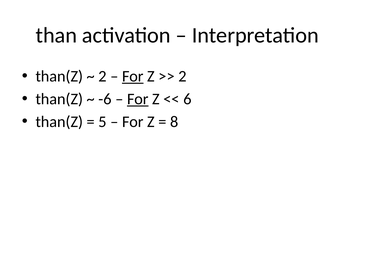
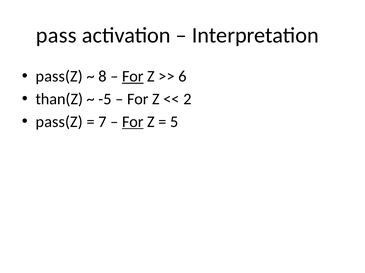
than: than -> pass (56, 35)
than(Z: than(Z -> pass(Z (59, 77)
2: 2 -> 8 (103, 77)
2: 2 -> 6 (182, 77)
-6: -6 -> -5 (105, 99)
For underline: present -> none (138, 99)
6: 6 -> 2 (187, 99)
than(Z: than(Z -> pass(Z (59, 122)
5: 5 -> 7 (103, 122)
For underline: none -> present (133, 122)
8: 8 -> 5 (174, 122)
